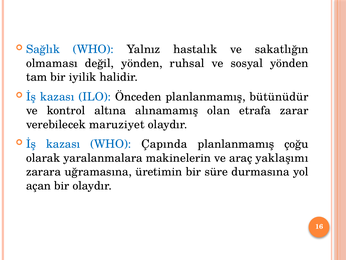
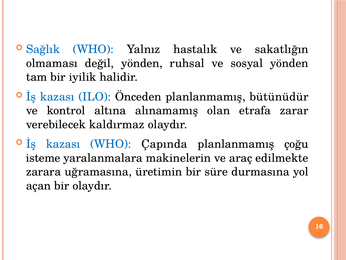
maruziyet: maruziyet -> kaldırmaz (117, 124)
olarak: olarak -> isteme (43, 158)
yaklaşımı: yaklaşımı -> edilmekte (282, 158)
